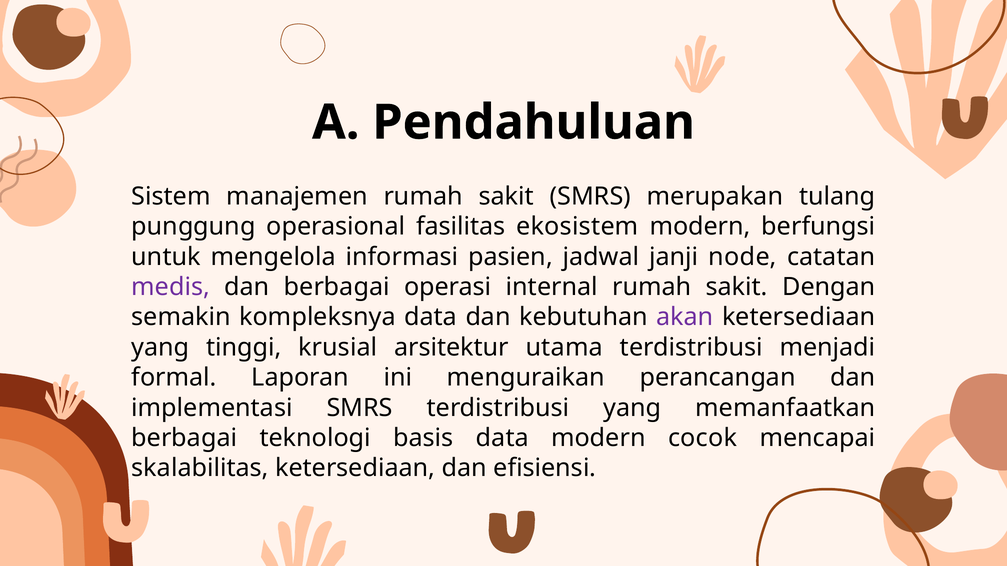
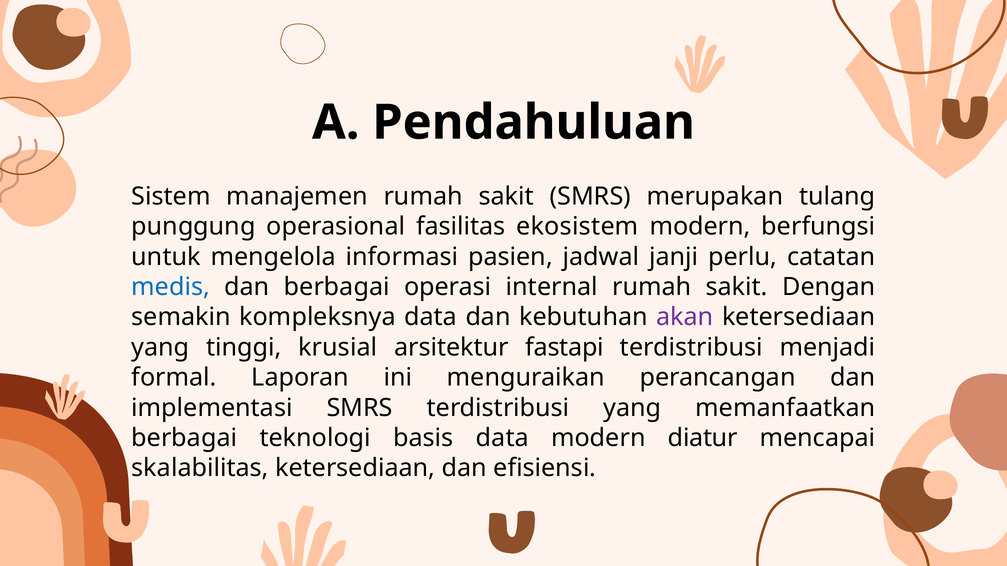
node: node -> perlu (743, 257)
medis colour: purple -> blue (171, 287)
utama: utama -> fastapi (565, 348)
cocok: cocok -> diatur (703, 438)
